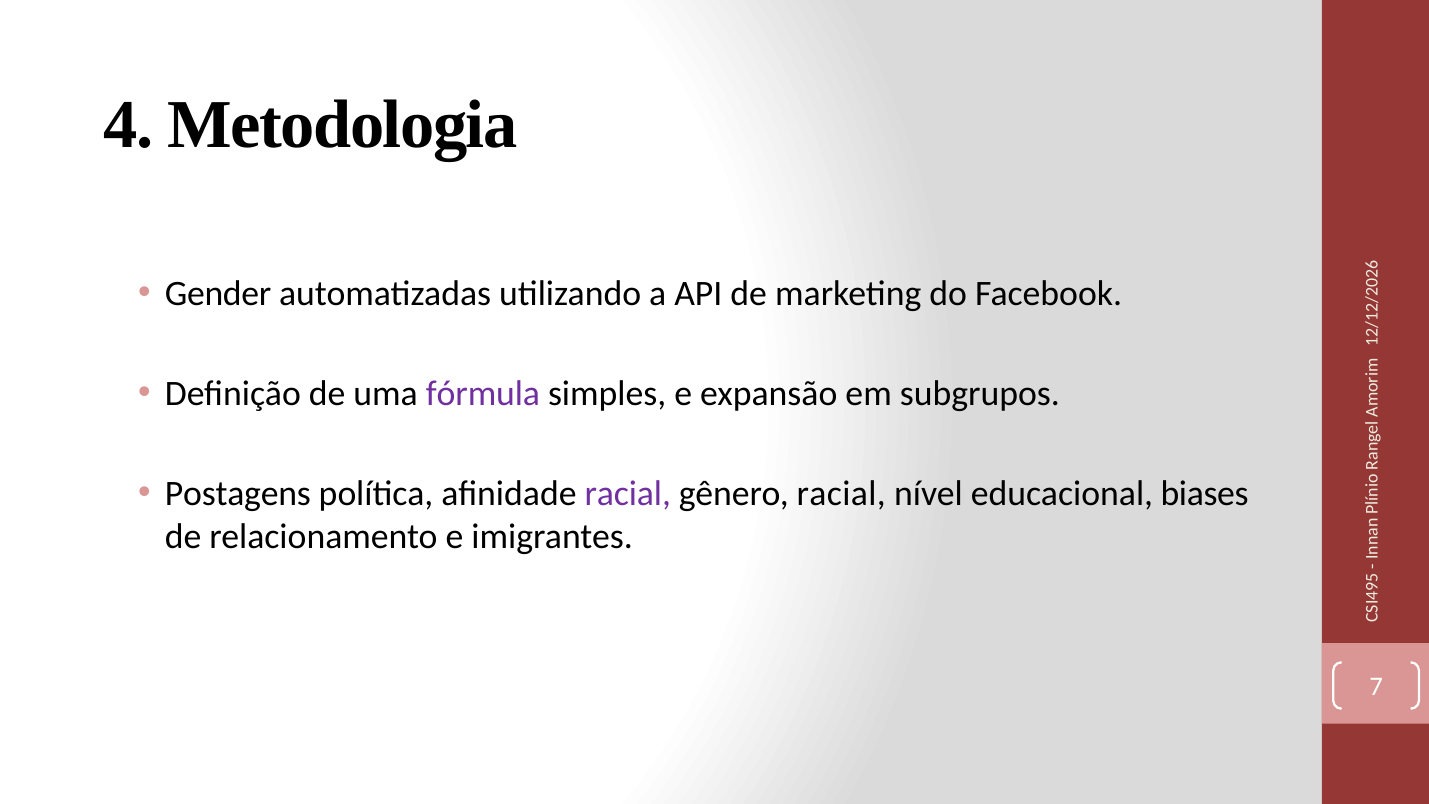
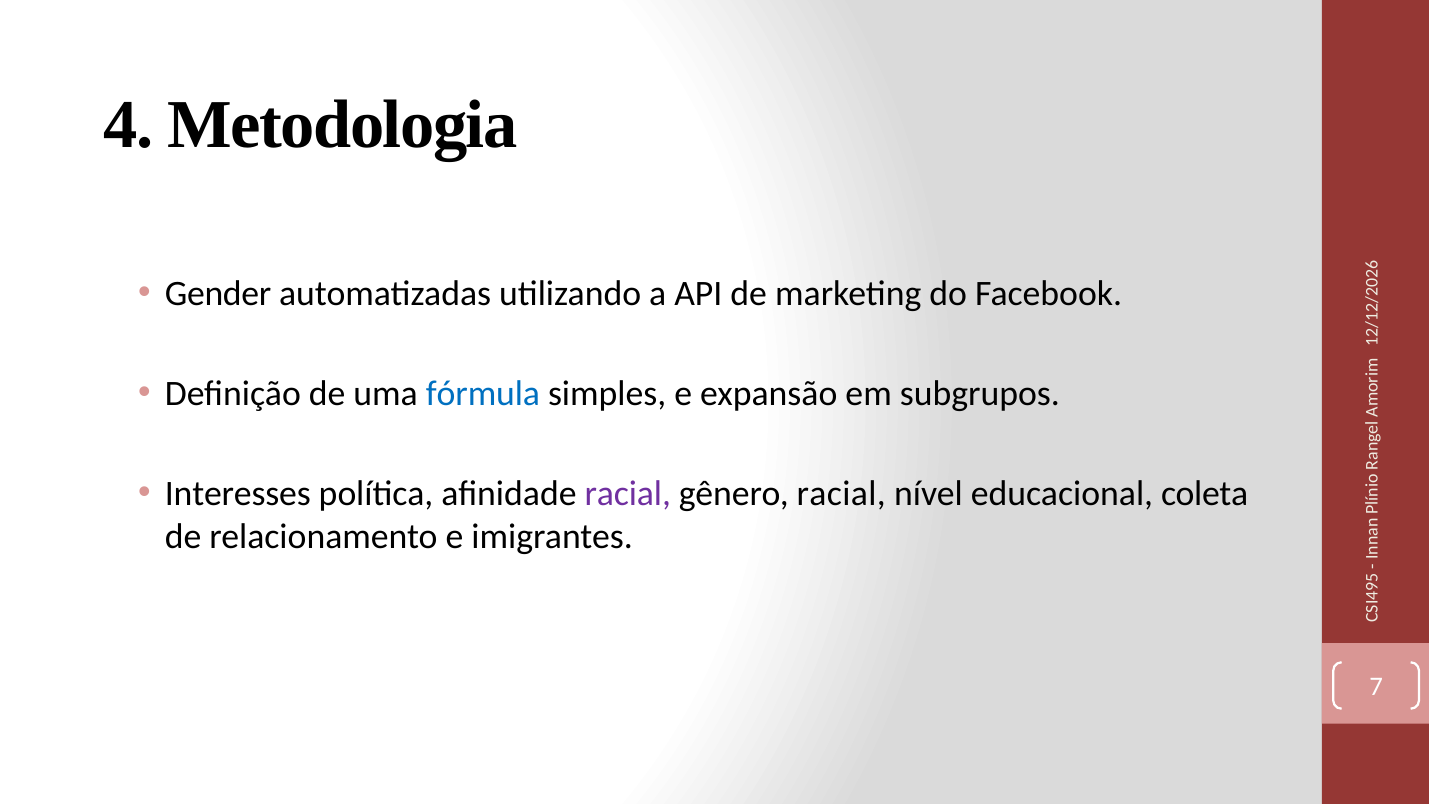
fórmula colour: purple -> blue (483, 394)
Postagens: Postagens -> Interesses (238, 494)
biases: biases -> coleta (1205, 494)
